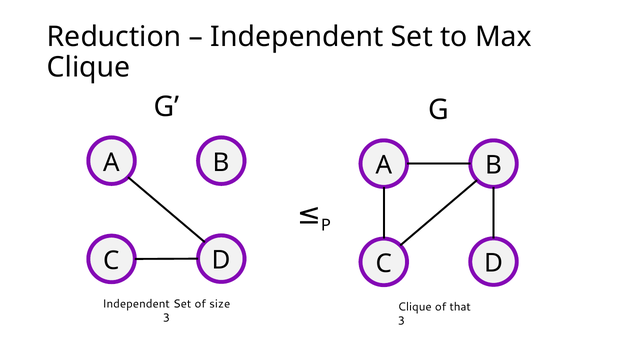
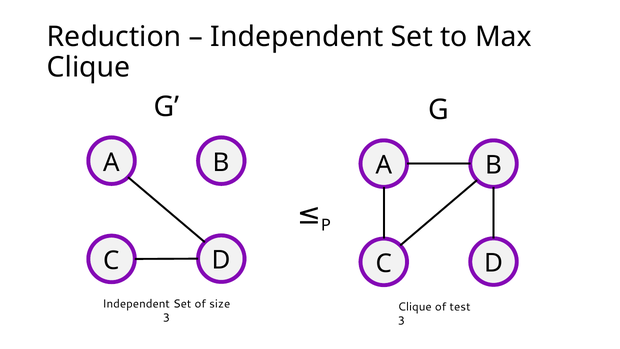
that: that -> test (460, 307)
